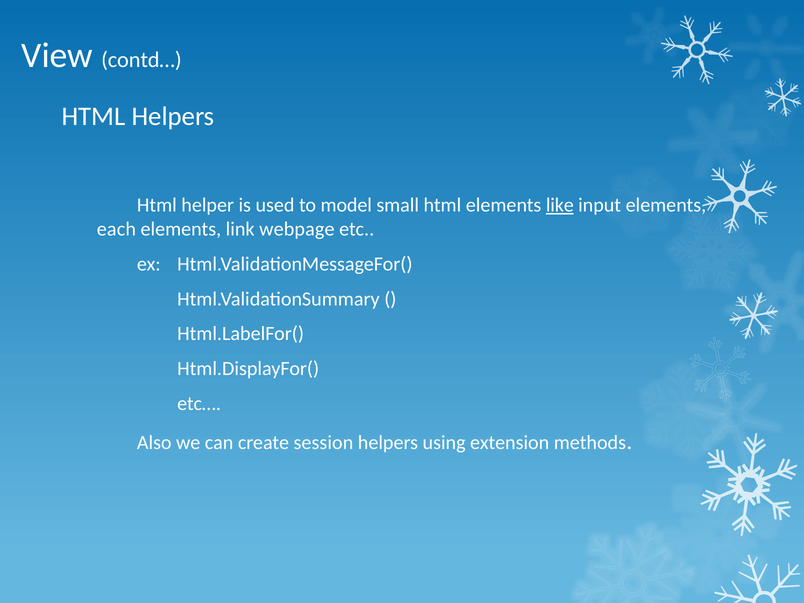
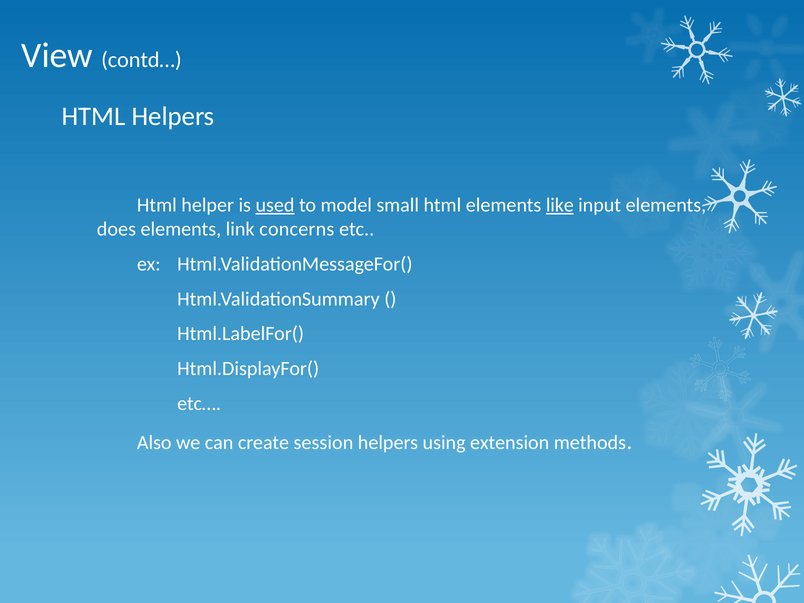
used underline: none -> present (275, 205)
each: each -> does (116, 229)
webpage: webpage -> concerns (297, 229)
